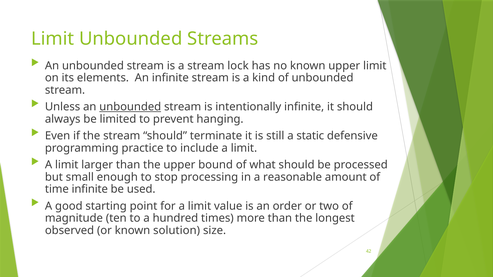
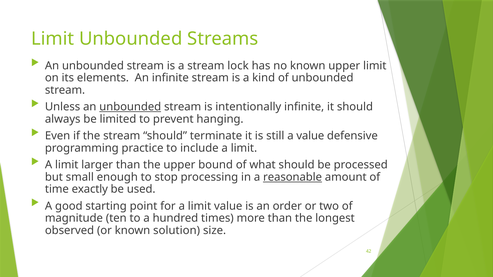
a static: static -> value (310, 136)
reasonable underline: none -> present (293, 177)
time infinite: infinite -> exactly (90, 189)
